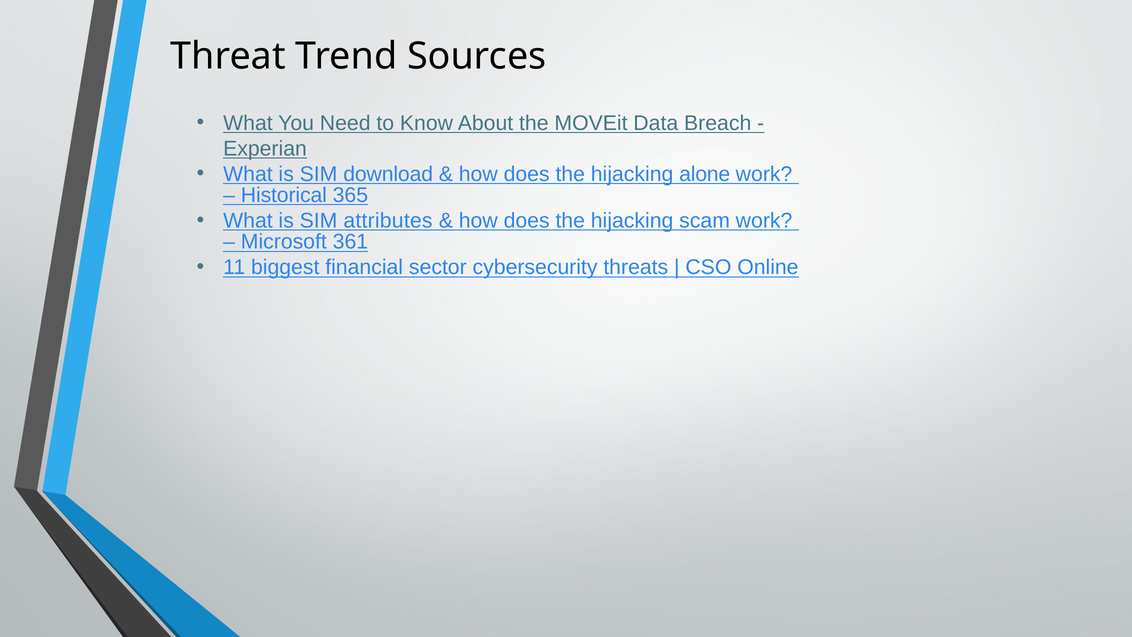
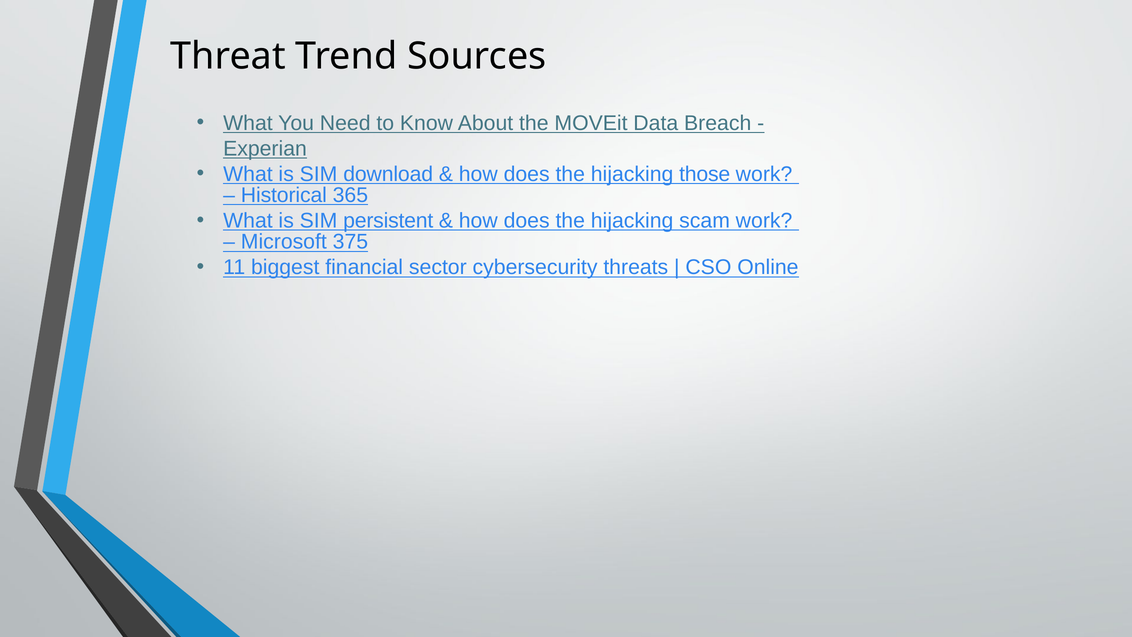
alone: alone -> those (705, 174)
attributes: attributes -> persistent (388, 221)
361: 361 -> 375 (350, 242)
